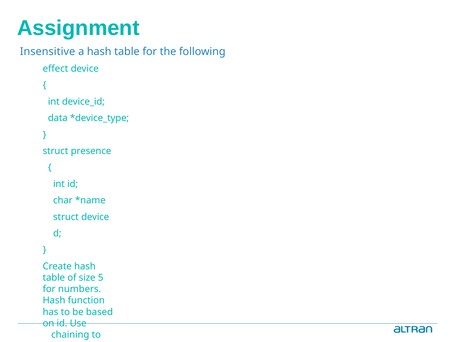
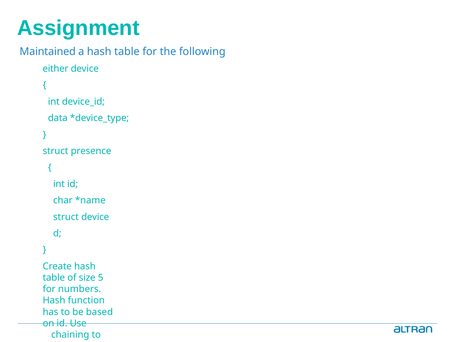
Insensitive: Insensitive -> Maintained (48, 51)
effect: effect -> either (56, 69)
